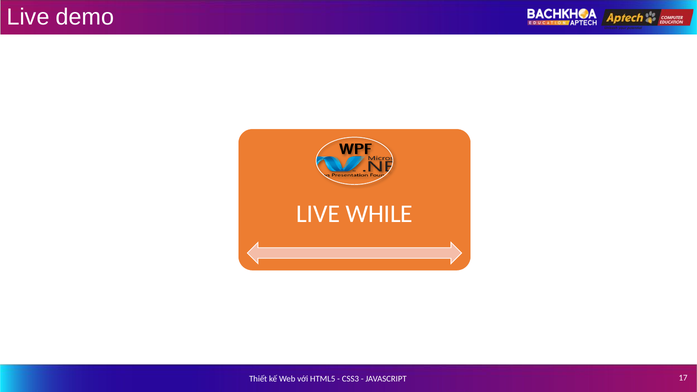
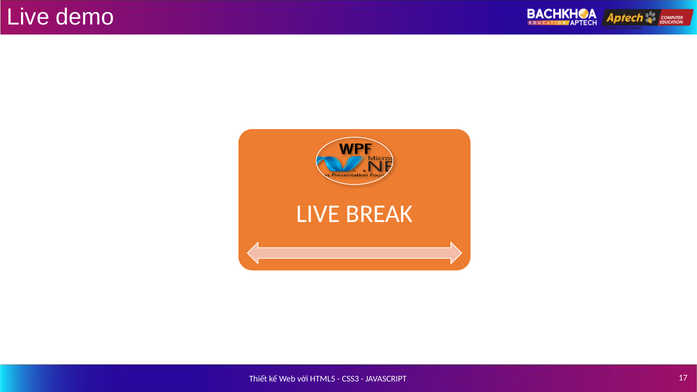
WHILE: WHILE -> BREAK (379, 214)
